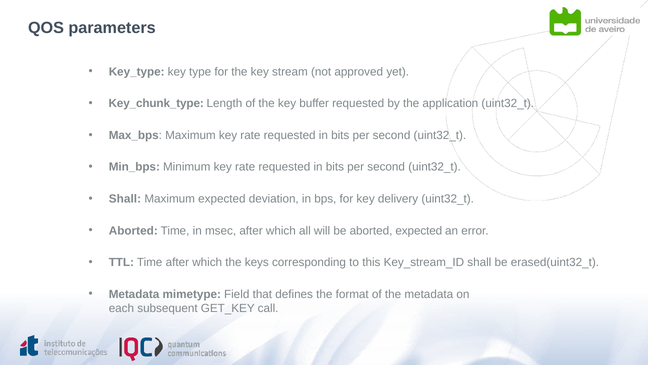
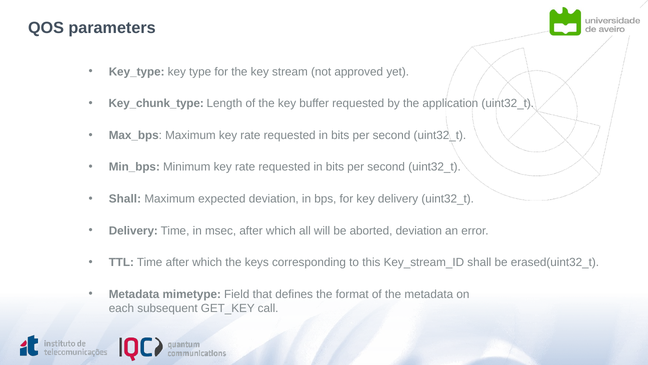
Aborted: Aborted -> Delivery (133, 230)
aborted expected: expected -> deviation (419, 230)
